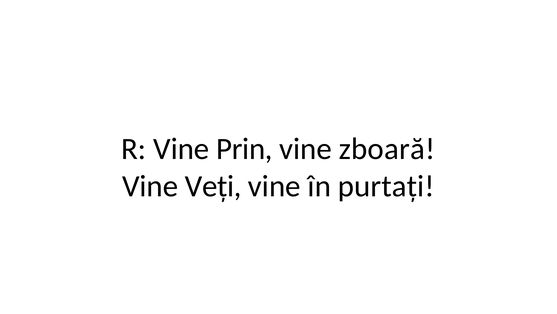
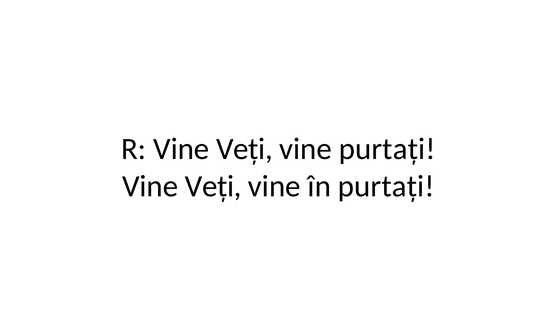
R Vine Prin: Prin -> Veți (244, 149)
vine zboară: zboară -> purtați (387, 149)
